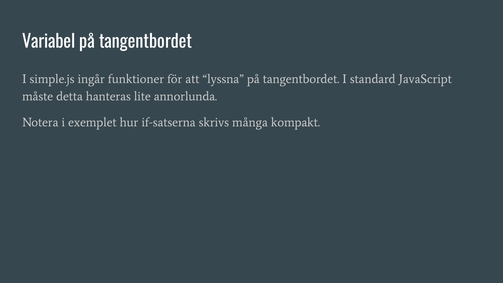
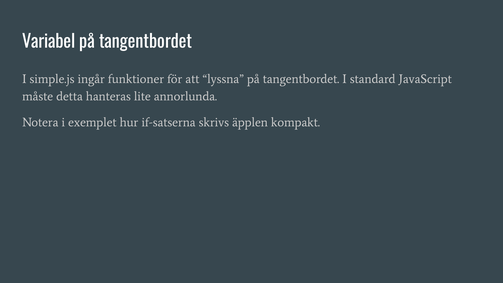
många: många -> äpplen (250, 122)
